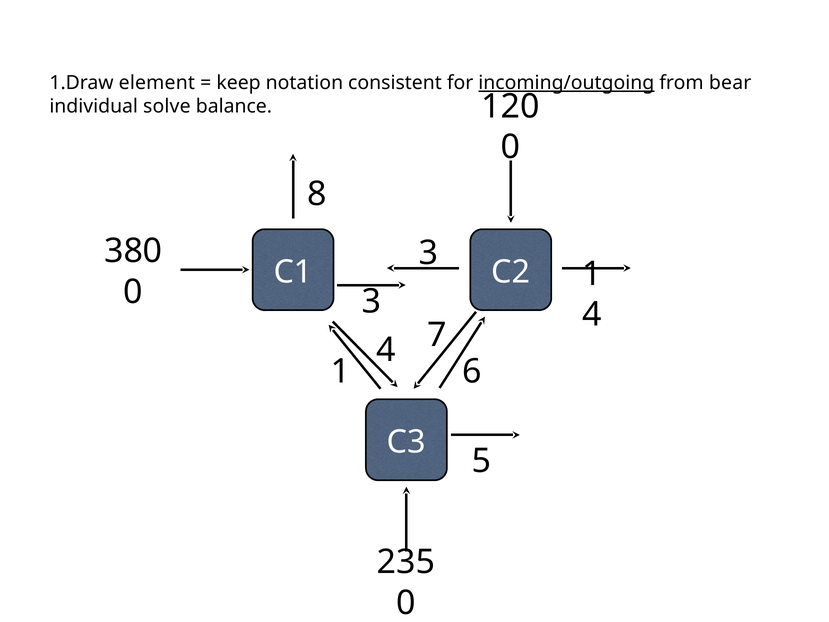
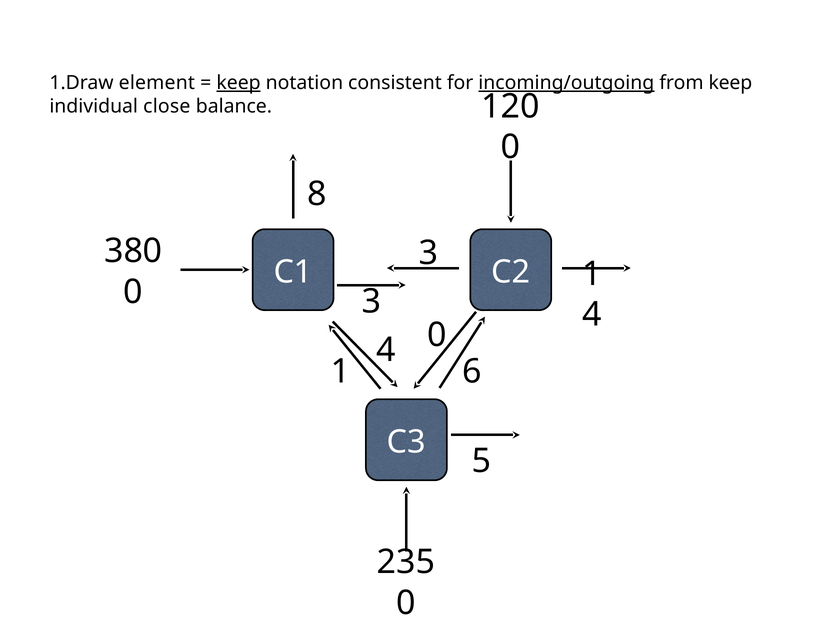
keep underline: none -> present (239, 83)
from bear: bear -> keep (730, 83)
solve: solve -> close (167, 106)
4 7: 7 -> 0 (437, 335)
